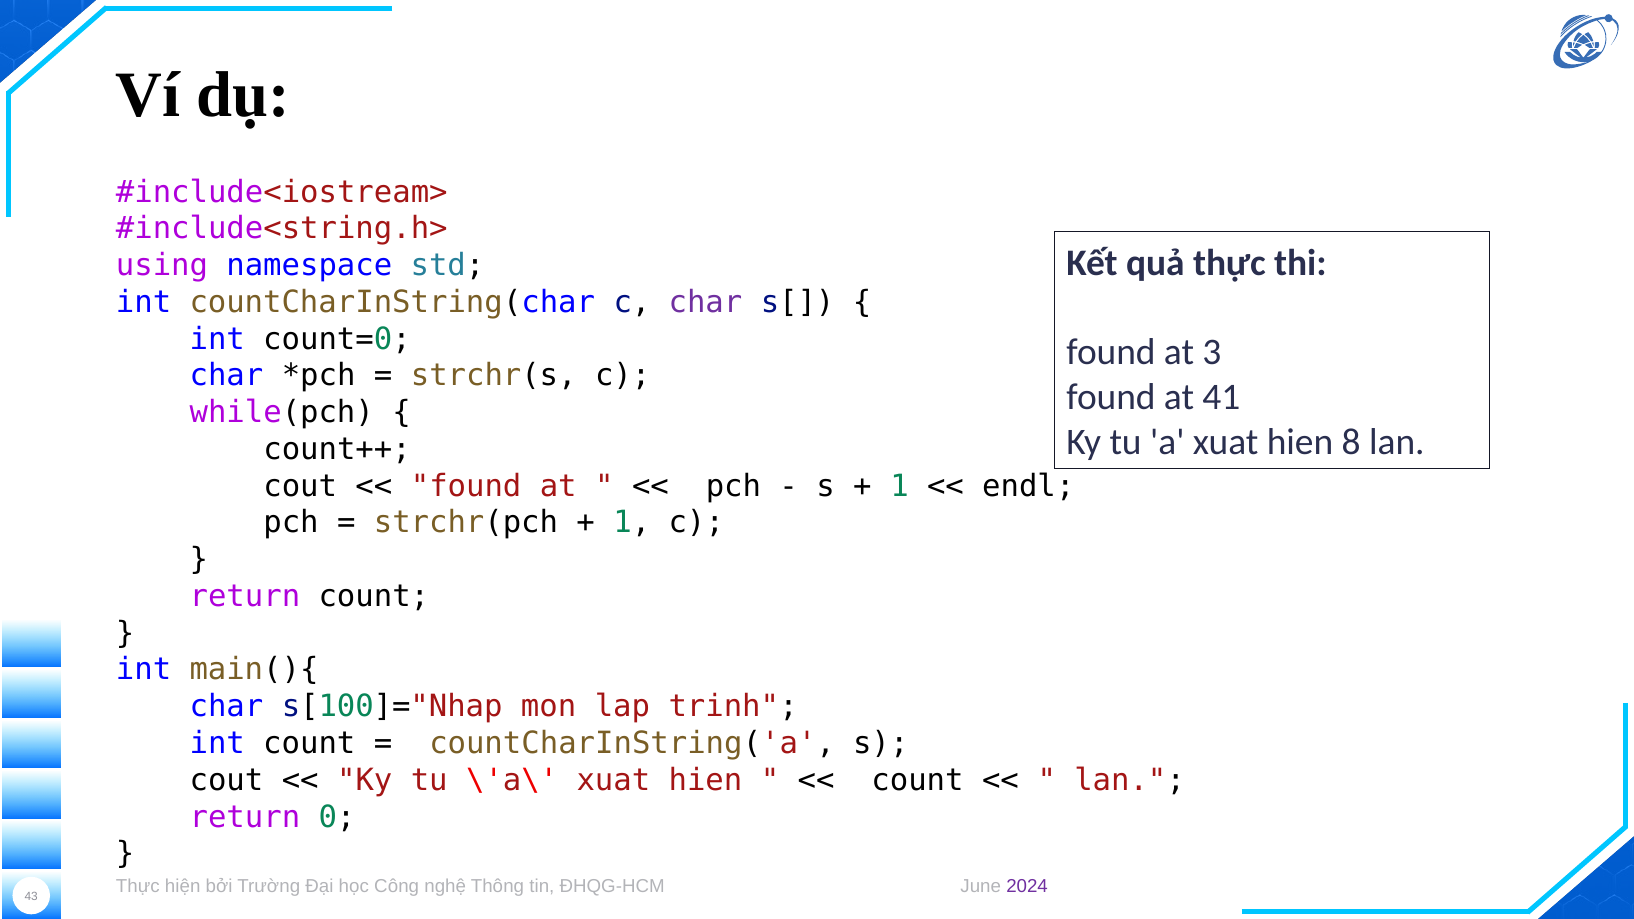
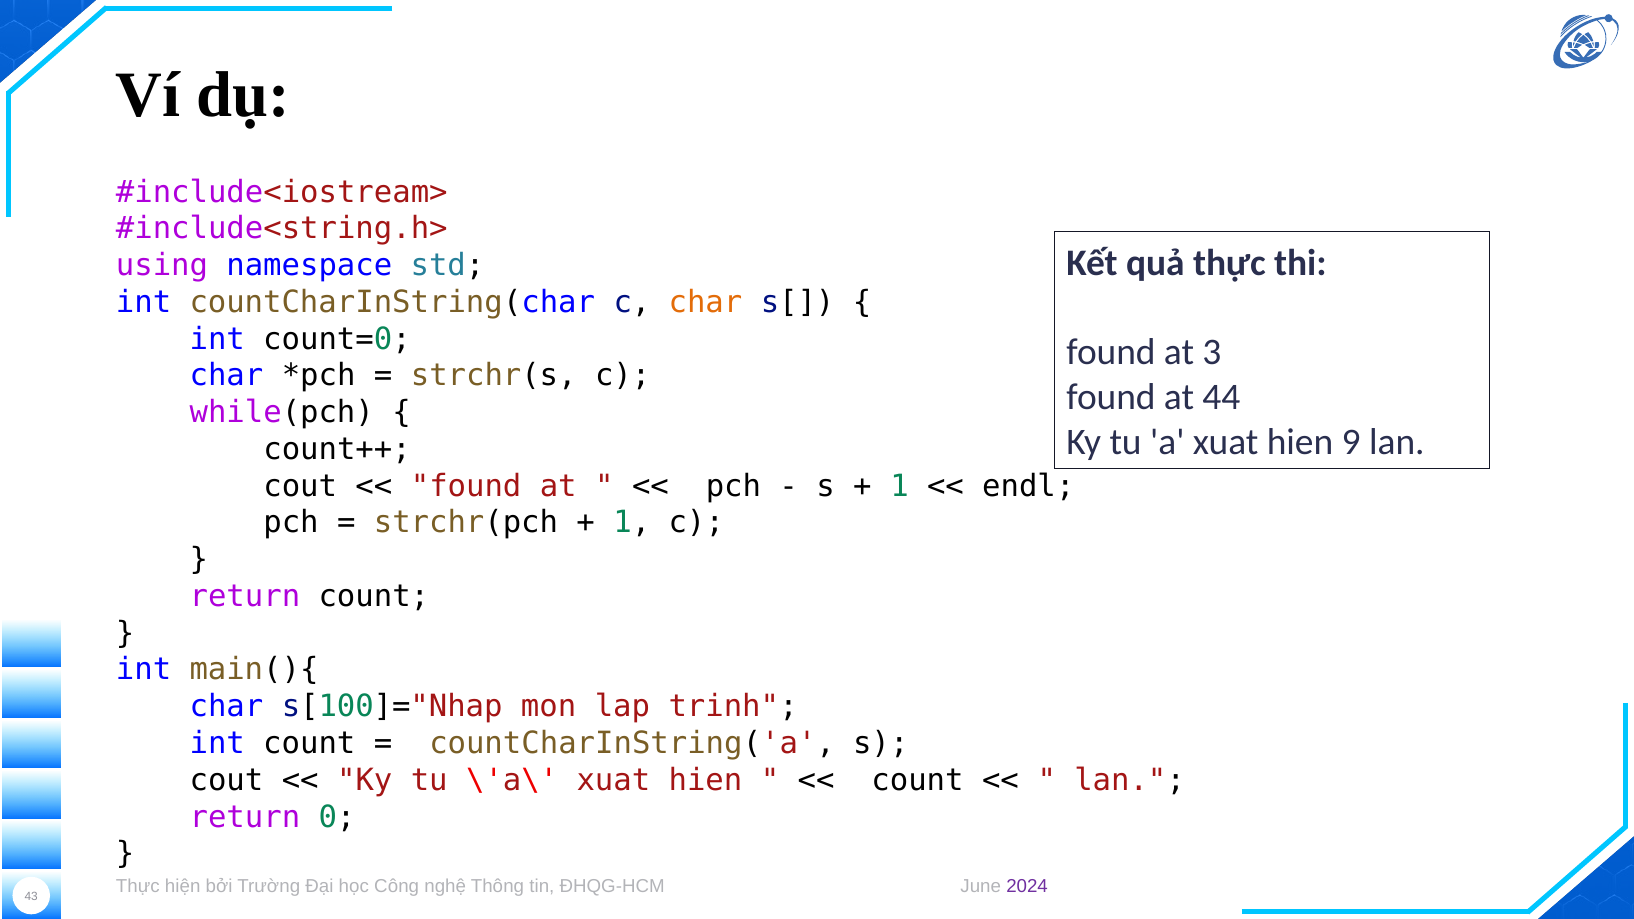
char colour: purple -> orange (705, 302)
41: 41 -> 44 (1221, 398)
8: 8 -> 9 (1351, 443)
